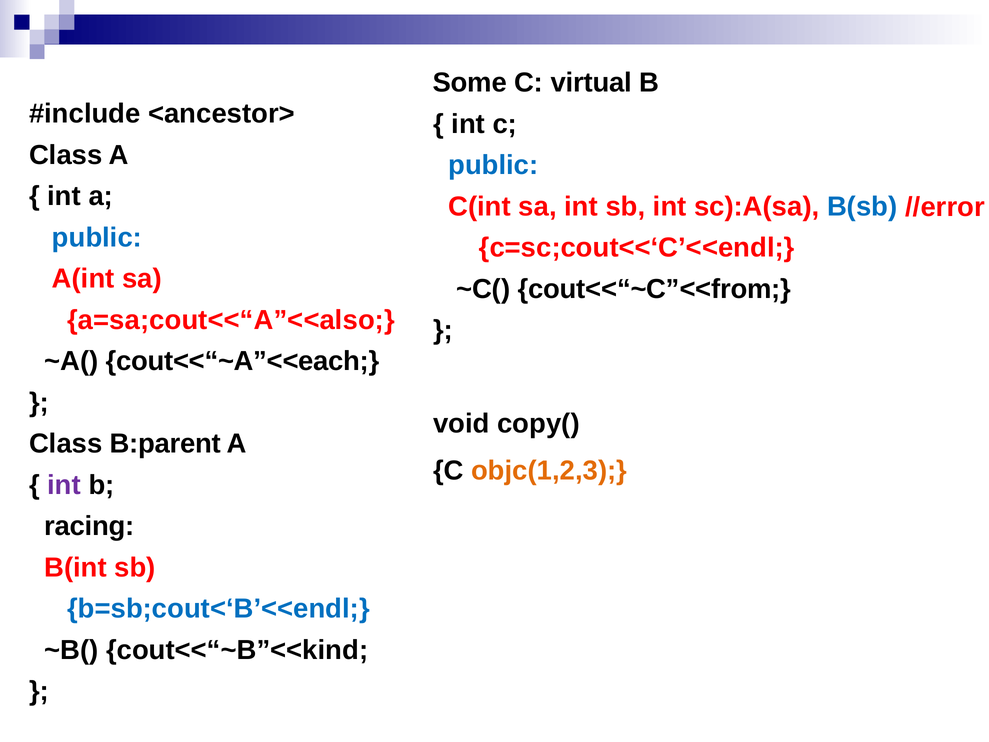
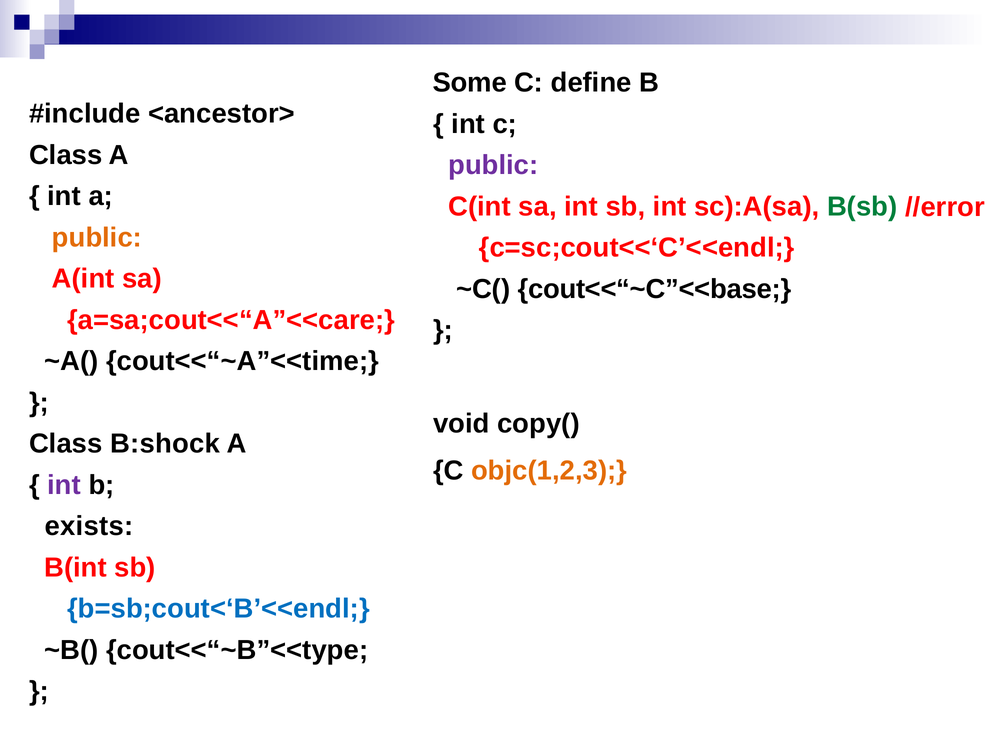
virtual: virtual -> define (591, 83)
public colour: blue -> purple (493, 165)
B(sb colour: blue -> green (862, 206)
public colour: blue -> orange (97, 237)
cout<<“~C”<<from: cout<<“~C”<<from -> cout<<“~C”<<base (654, 289)
a=sa;cout<<“A”<<also: a=sa;cout<<“A”<<also -> a=sa;cout<<“A”<<care (231, 320)
cout<<“~A”<<each: cout<<“~A”<<each -> cout<<“~A”<<time (242, 361)
B:parent: B:parent -> B:shock (165, 444)
racing: racing -> exists (89, 526)
cout<<“~B”<<kind: cout<<“~B”<<kind -> cout<<“~B”<<type (237, 650)
